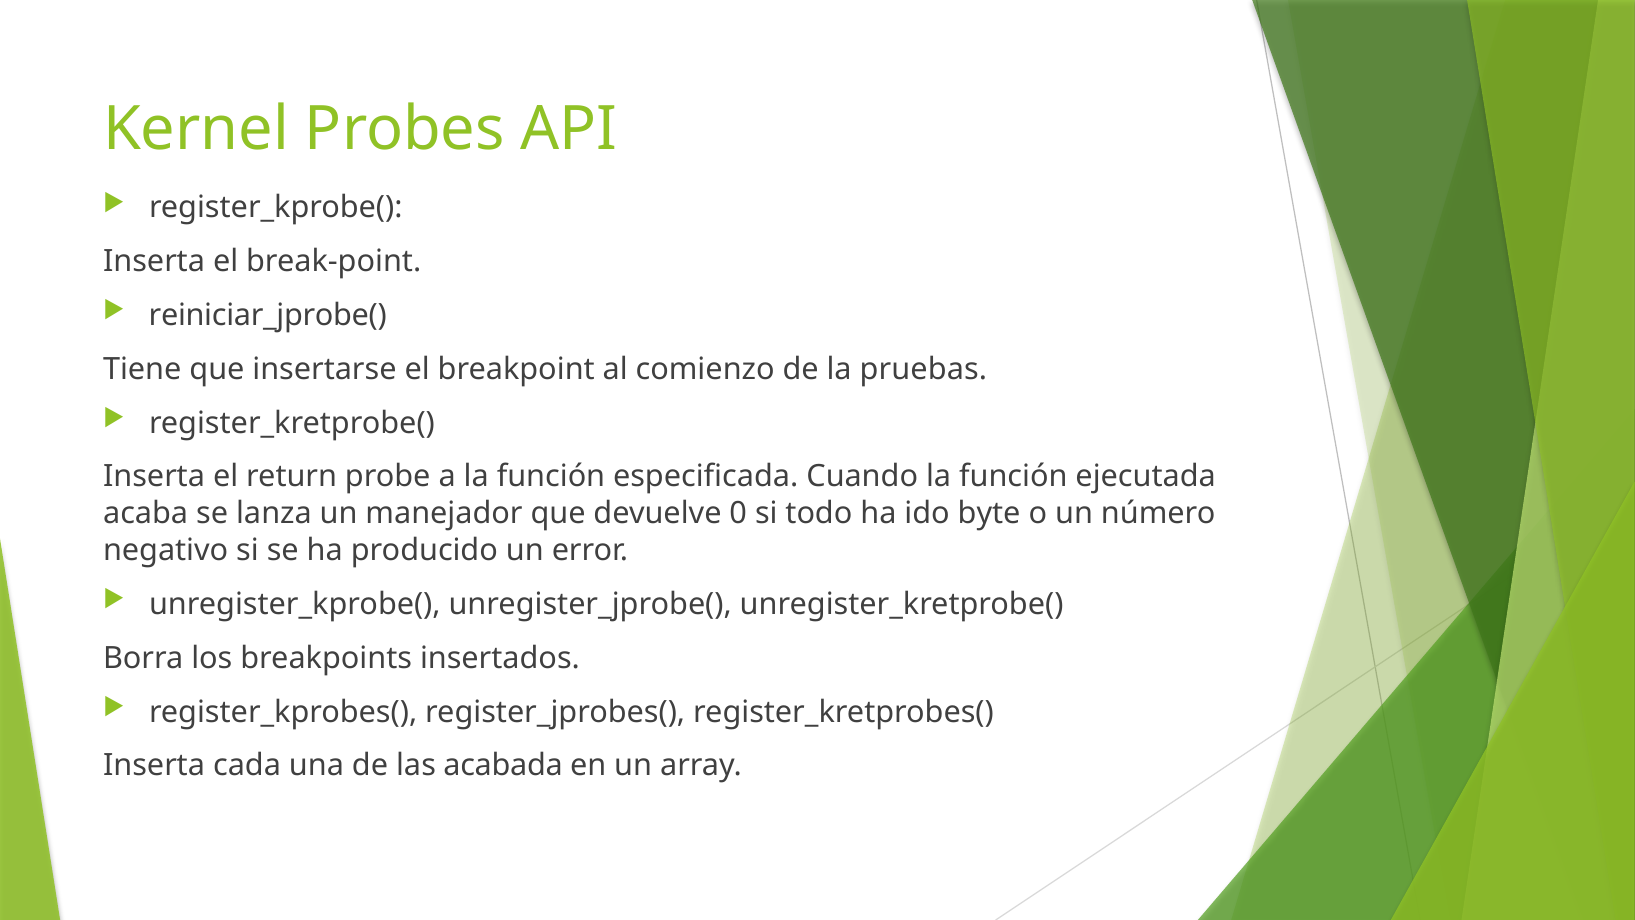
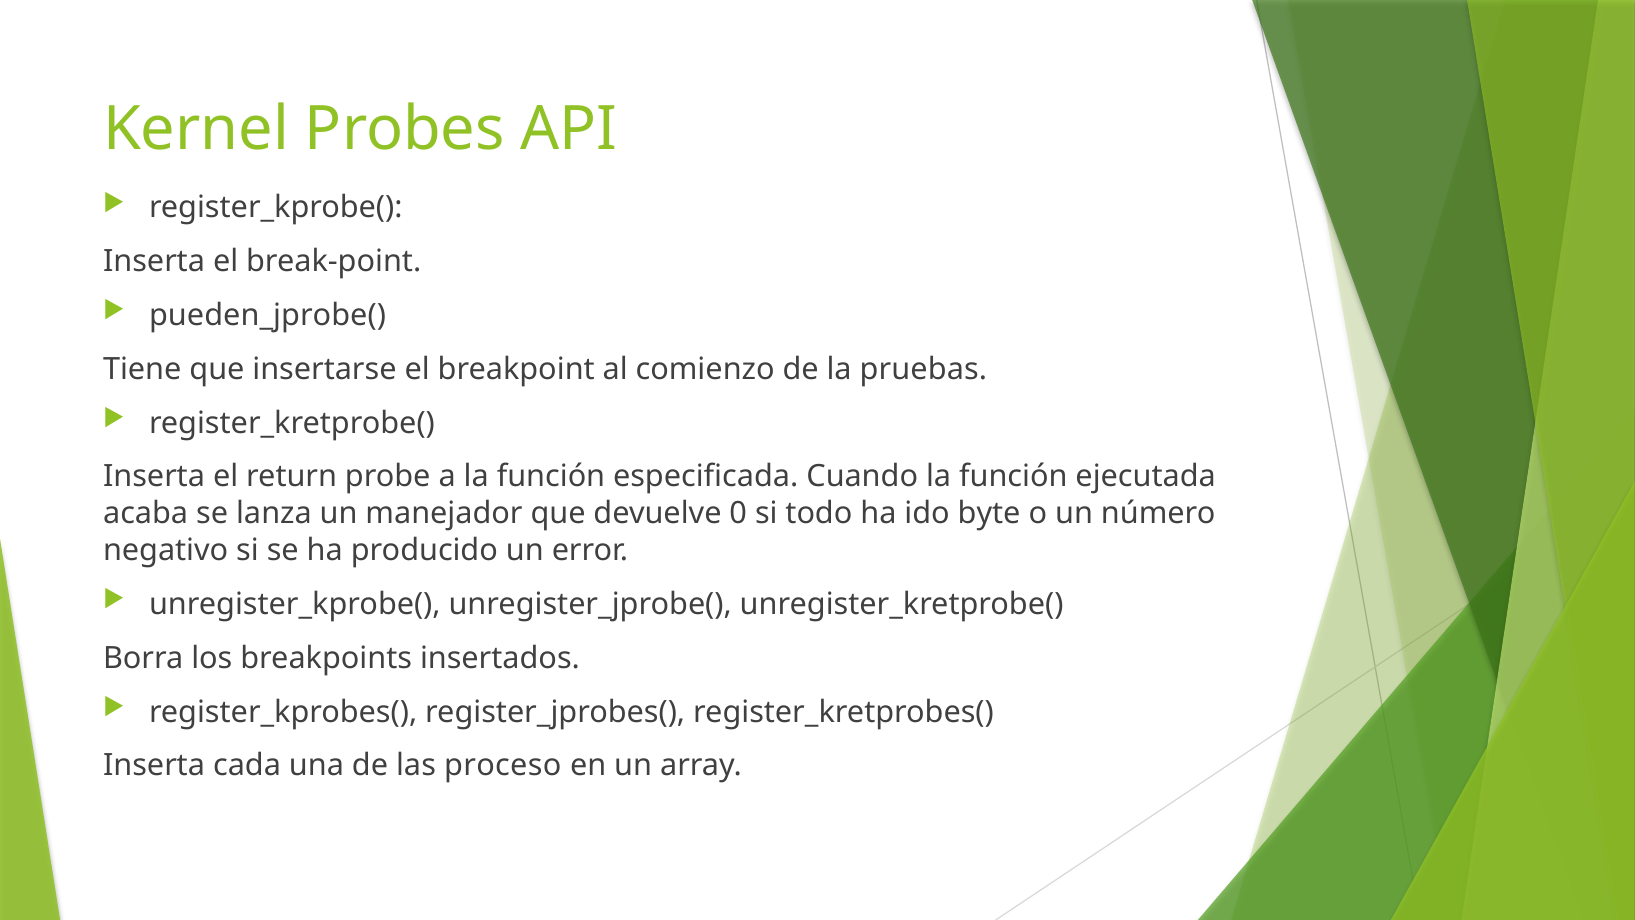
reiniciar_jprobe(: reiniciar_jprobe( -> pueden_jprobe( (268, 315)
acabada: acabada -> proceso (503, 766)
